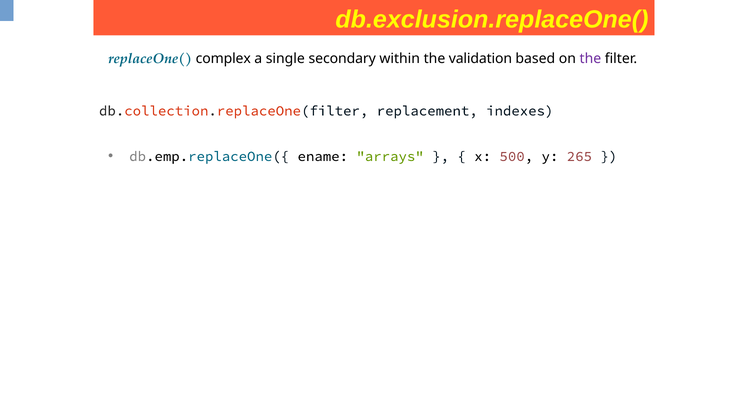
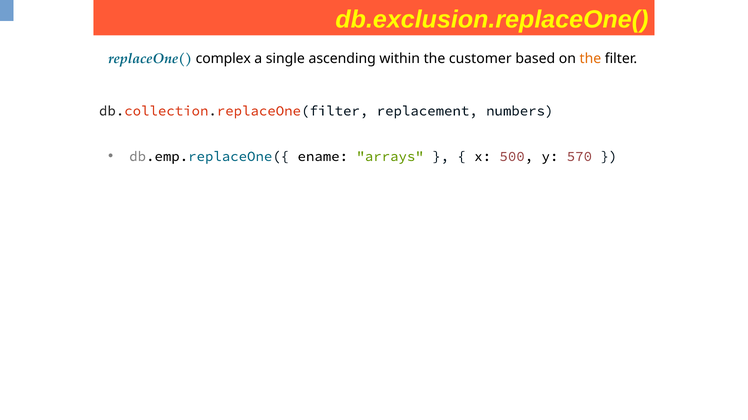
secondary: secondary -> ascending (342, 59)
validation: validation -> customer (480, 59)
the colour: purple -> orange (590, 59)
indexes: indexes -> numbers (520, 111)
265: 265 -> 570 (579, 157)
